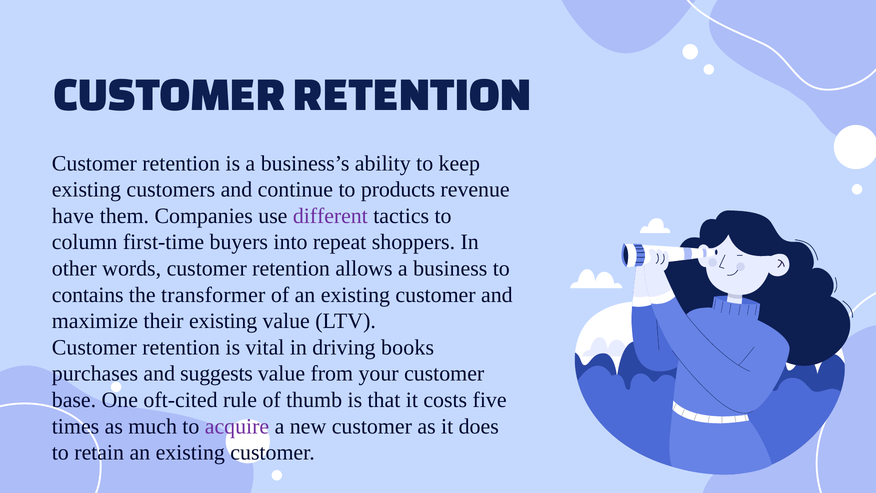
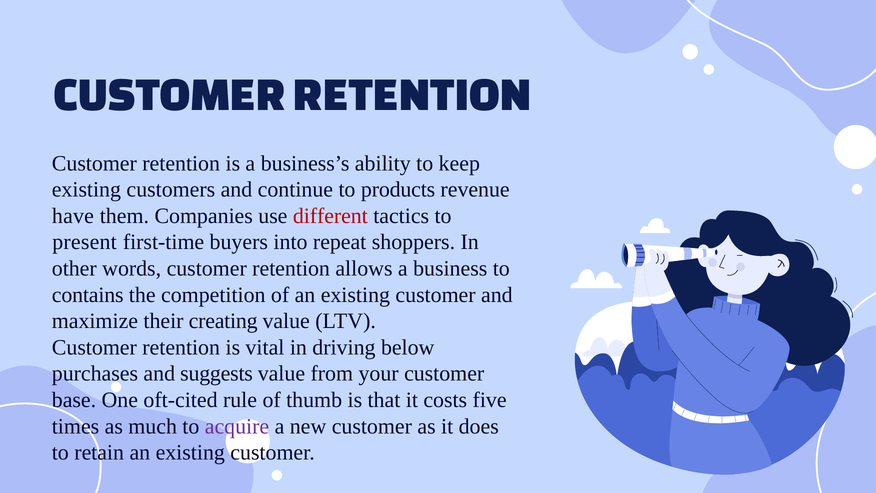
different colour: purple -> red (330, 216)
column: column -> present (85, 242)
transformer: transformer -> competition (213, 295)
their existing: existing -> creating (223, 321)
books: books -> below (408, 347)
